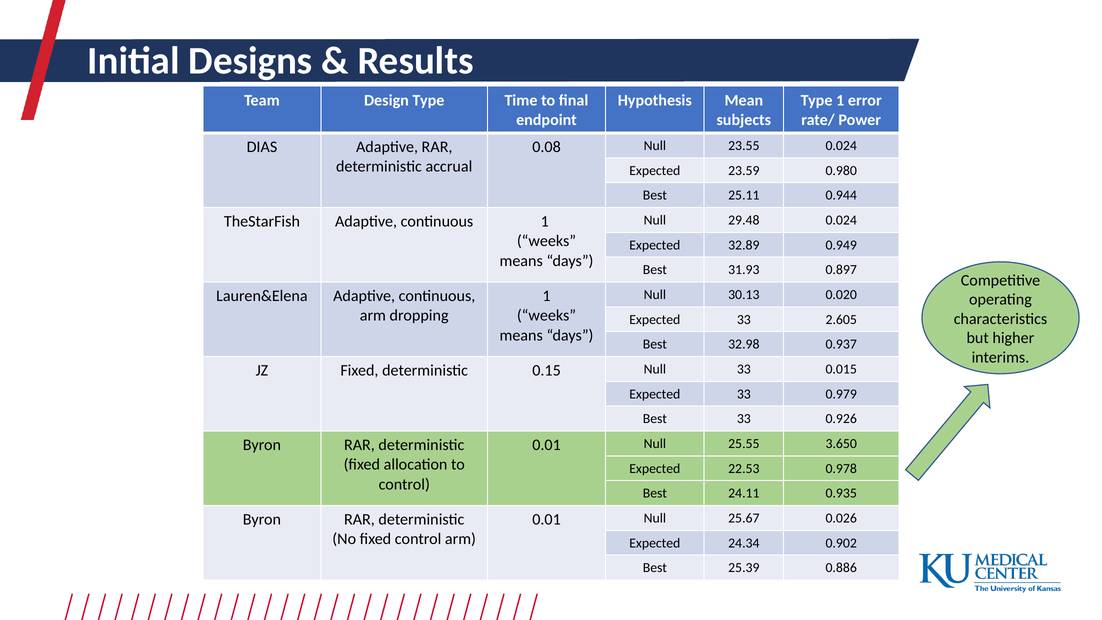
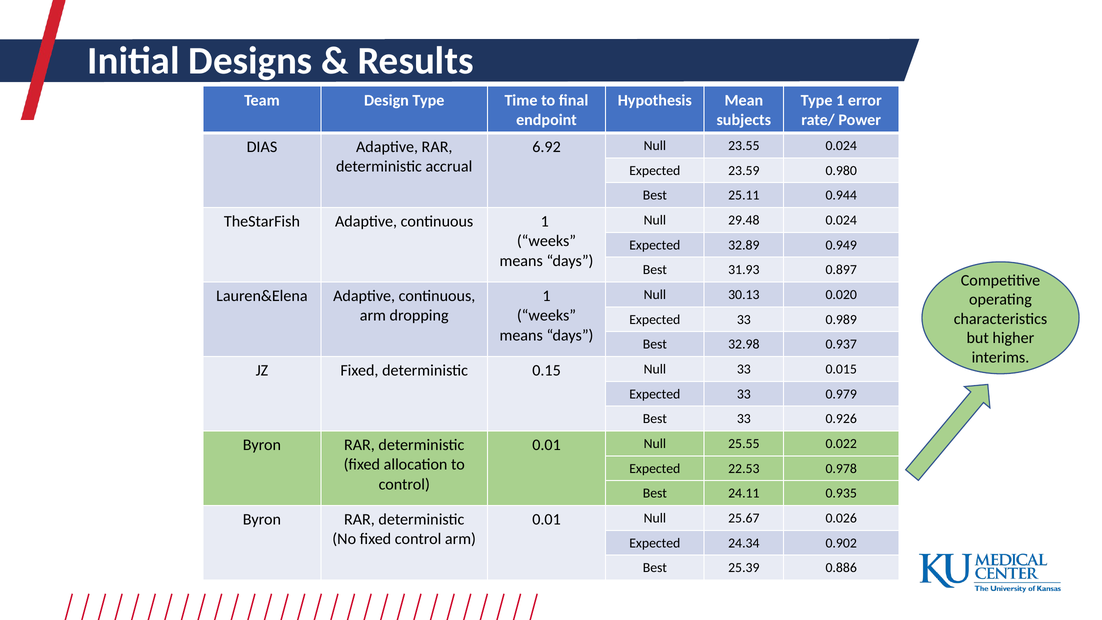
0.08: 0.08 -> 6.92 (547, 147)
2.605: 2.605 -> 0.989 (841, 319)
3.650: 3.650 -> 0.022 (841, 444)
